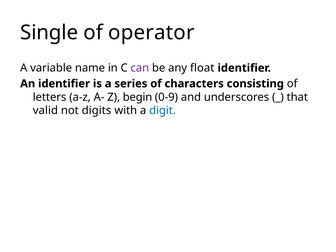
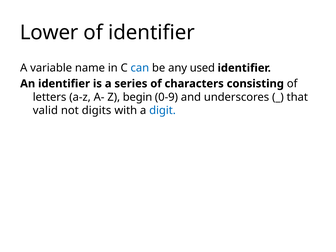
Single: Single -> Lower (49, 33)
of operator: operator -> identifier (152, 33)
can colour: purple -> blue (140, 68)
float: float -> used (202, 68)
